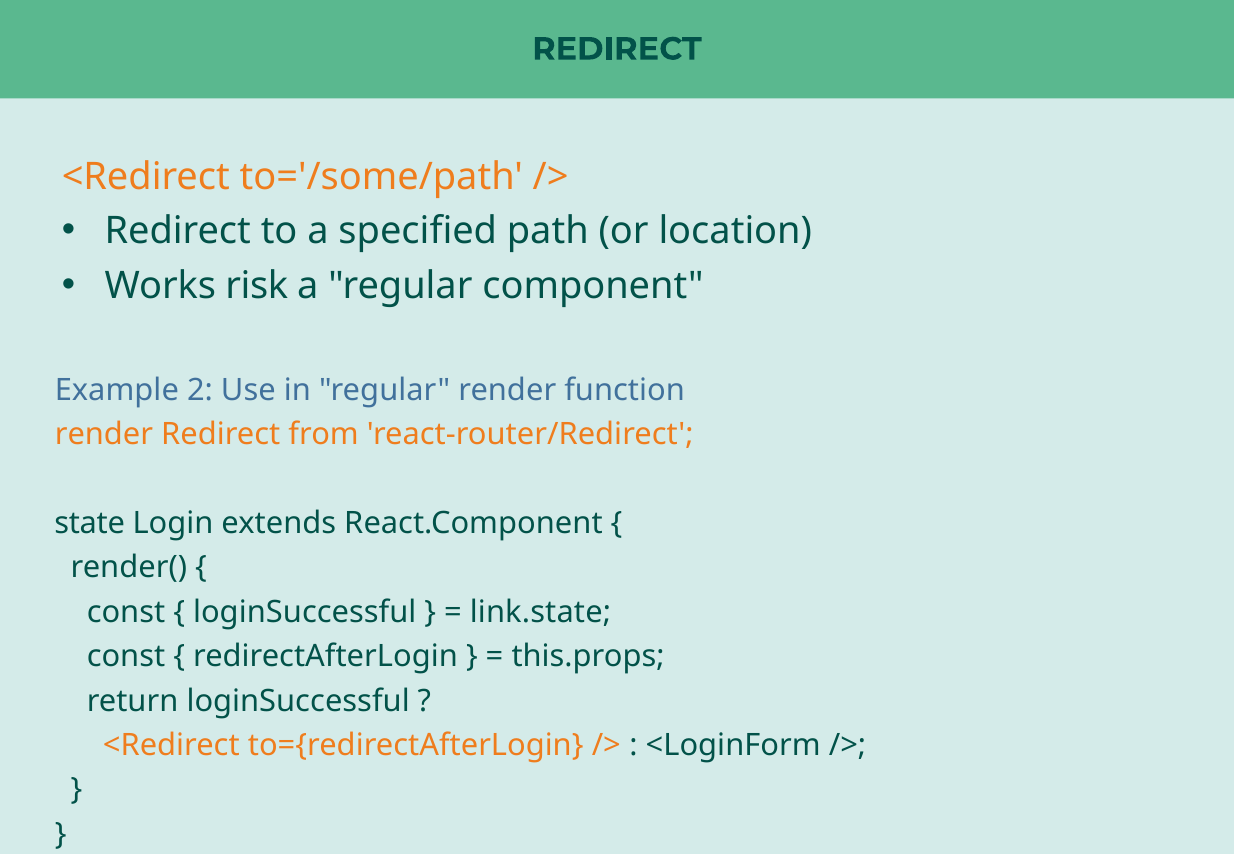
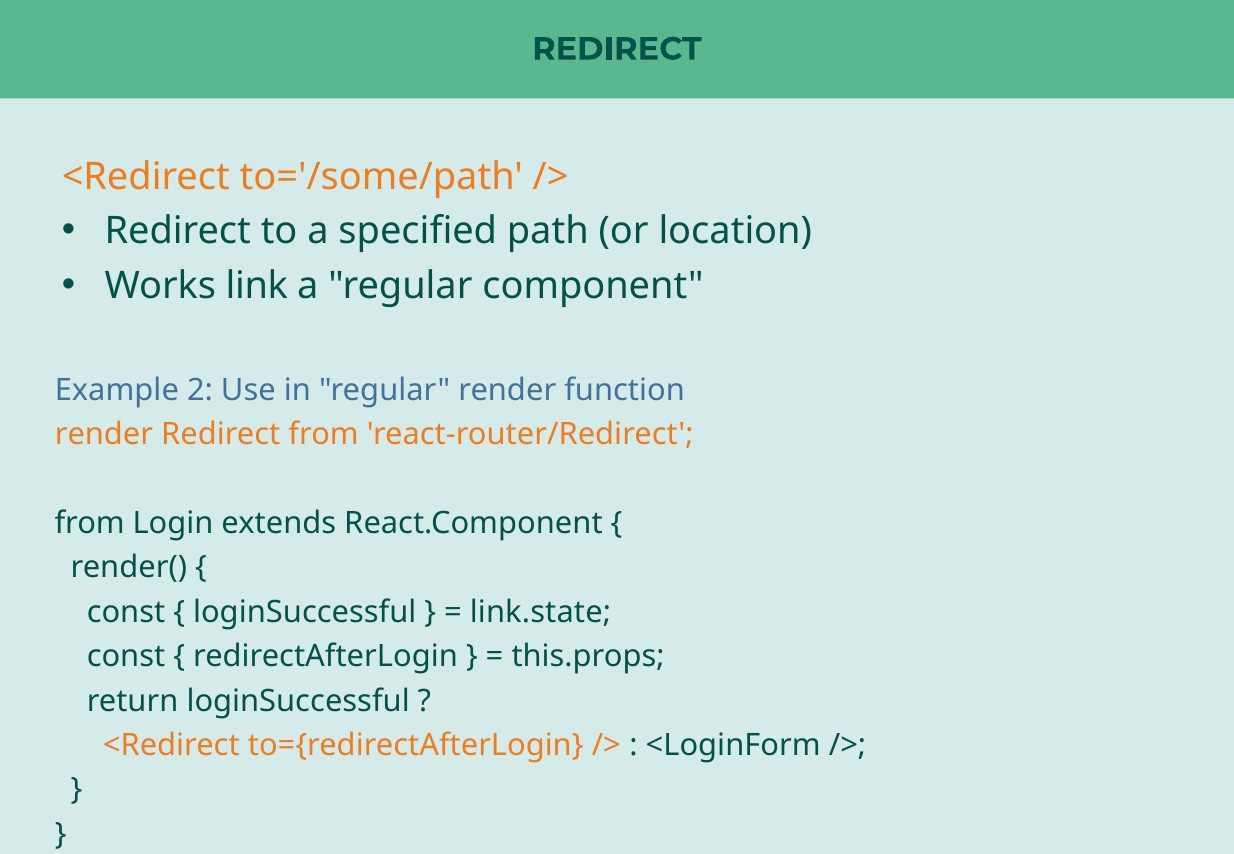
risk: risk -> link (257, 286)
state: state -> from (90, 523)
